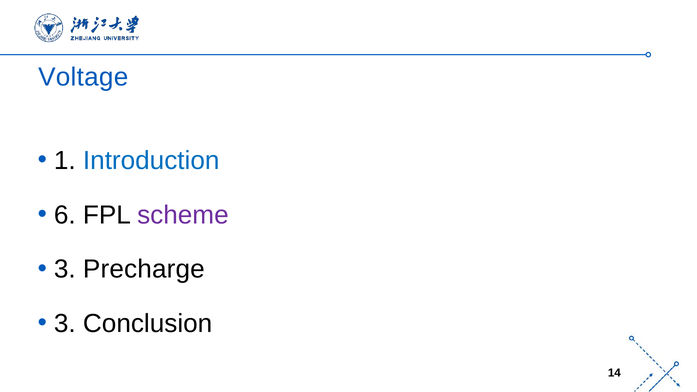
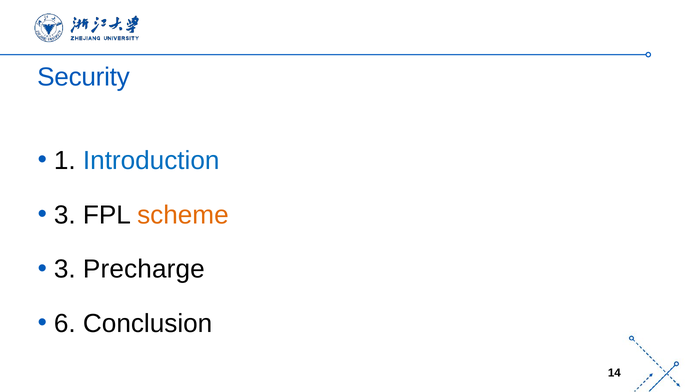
Voltage: Voltage -> Security (83, 77)
6: 6 -> 3 (65, 215)
scheme colour: purple -> orange (183, 215)
3: 3 -> 6 (65, 324)
